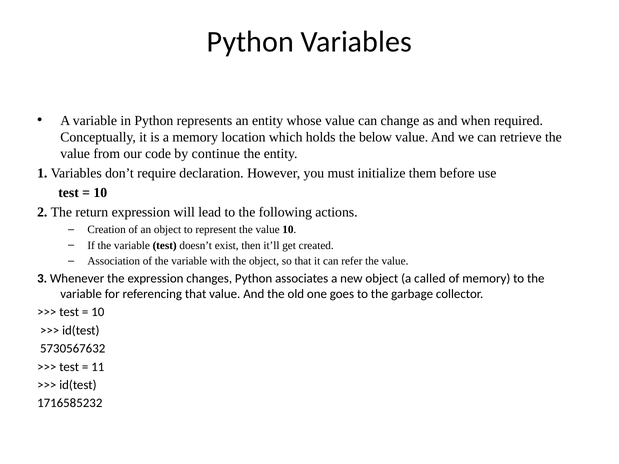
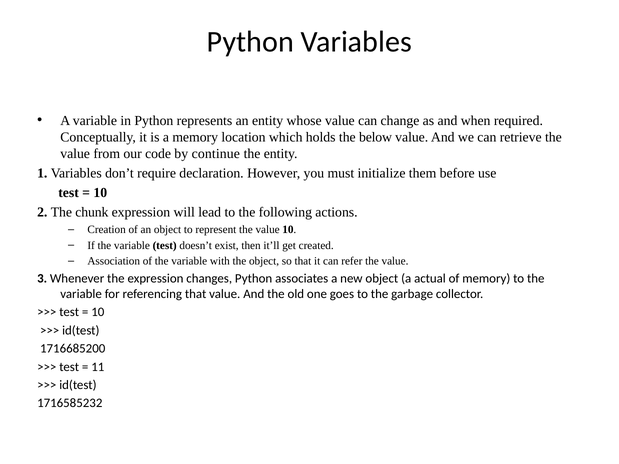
return: return -> chunk (92, 212)
called: called -> actual (430, 279)
5730567632: 5730567632 -> 1716685200 (73, 349)
